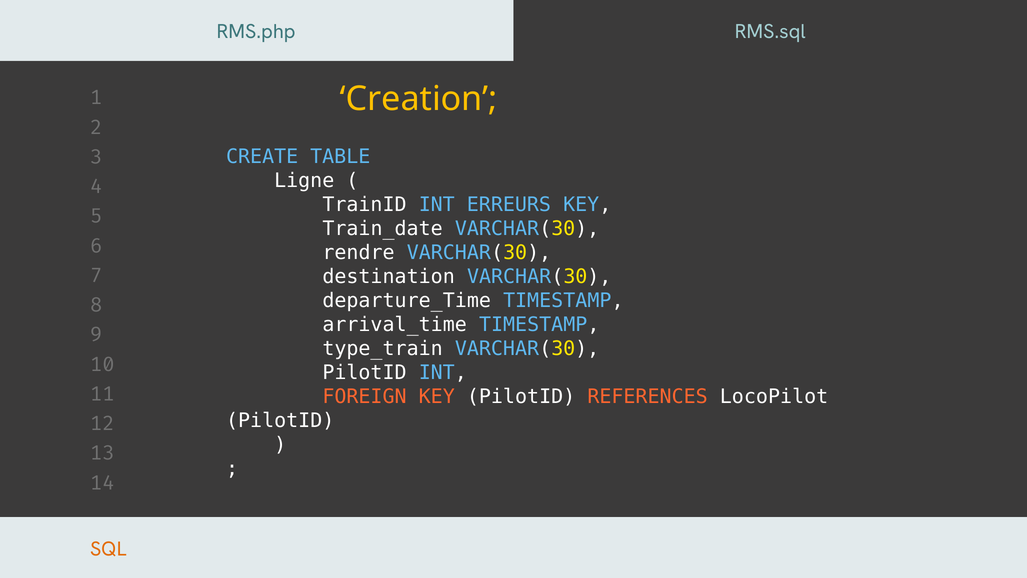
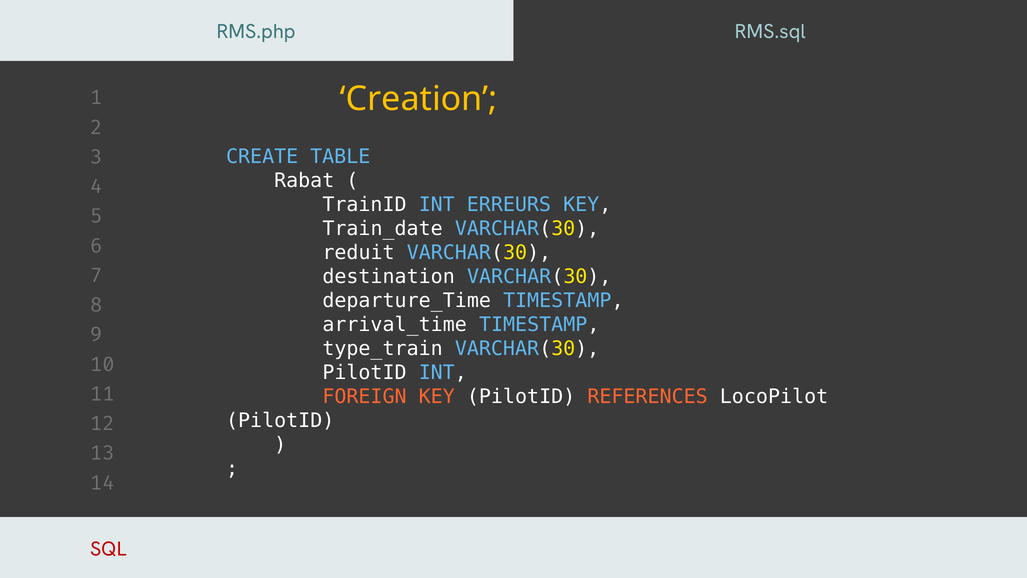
Ligne: Ligne -> Rabat (304, 181)
rendre: rendre -> reduit (359, 253)
SQL colour: orange -> red (108, 549)
